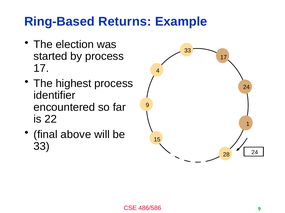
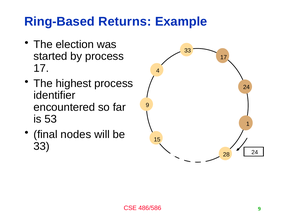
22: 22 -> 53 (51, 120)
above: above -> nodes (76, 135)
